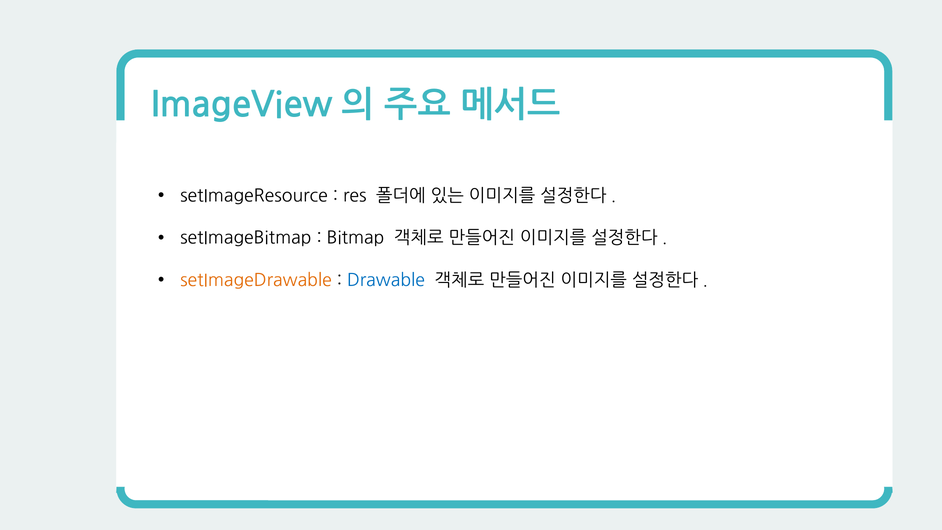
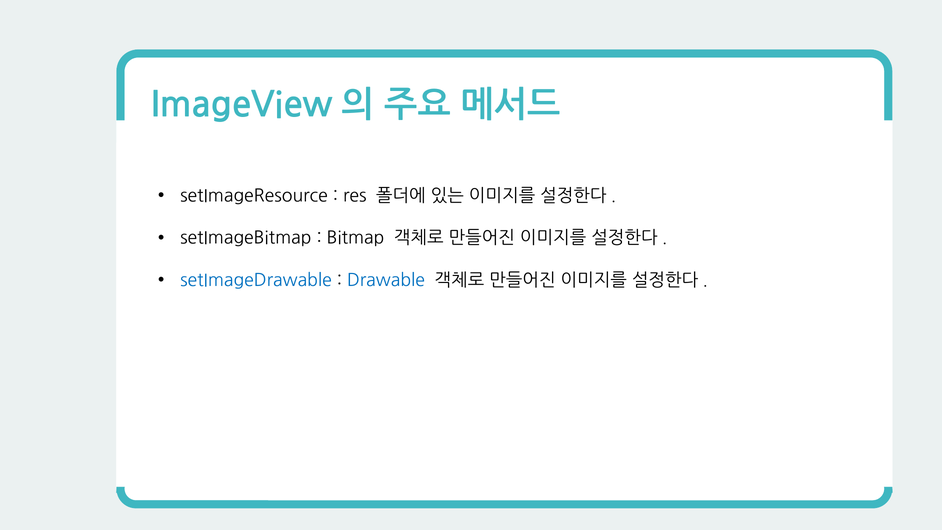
setImageDrawable colour: orange -> blue (256, 280)
